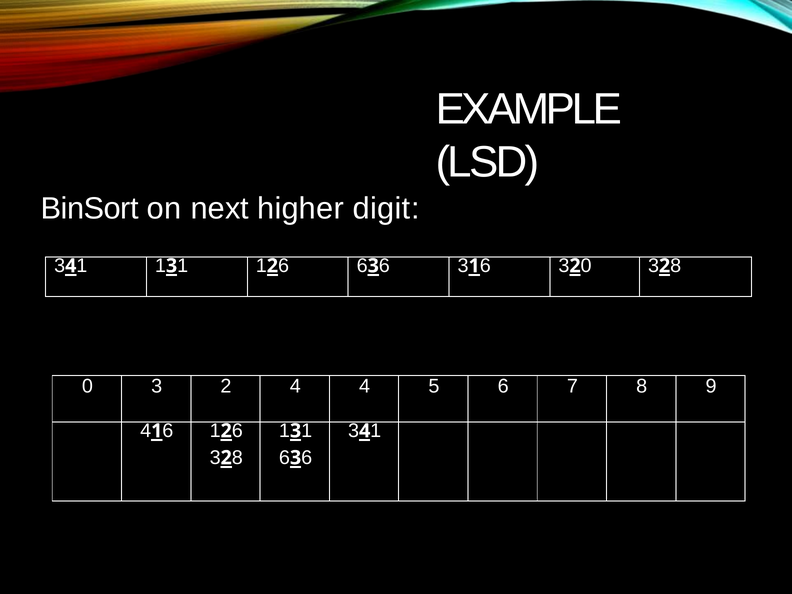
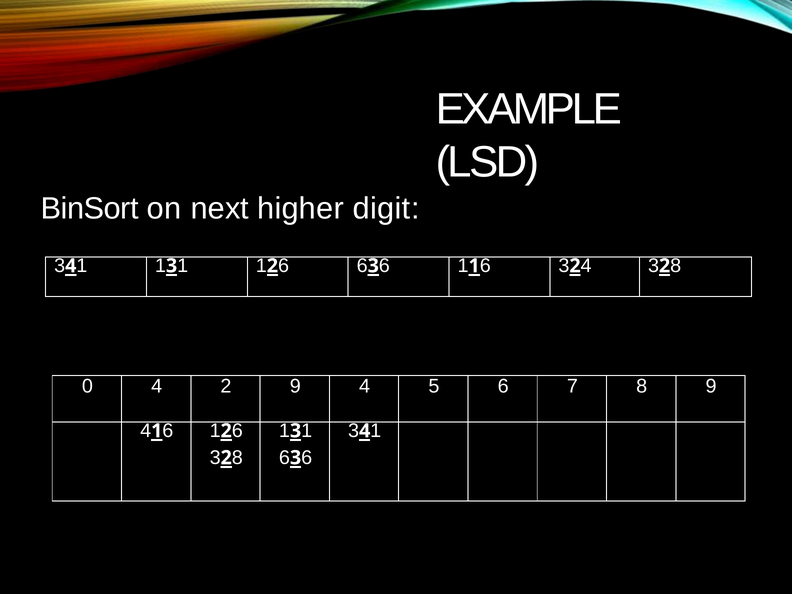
3: 3 -> 1 (463, 266)
2 0: 0 -> 4 (586, 266)
3: 3 -> 4 (157, 386)
2 4: 4 -> 9 (295, 386)
